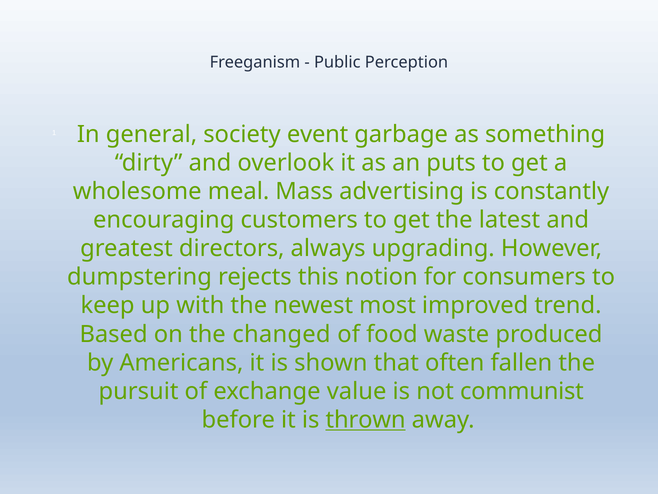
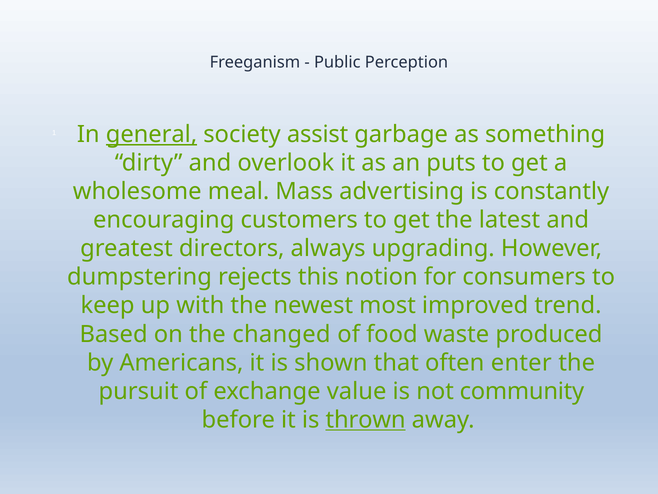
general underline: none -> present (151, 134)
event: event -> assist (318, 134)
fallen: fallen -> enter (521, 362)
communist: communist -> community (522, 391)
